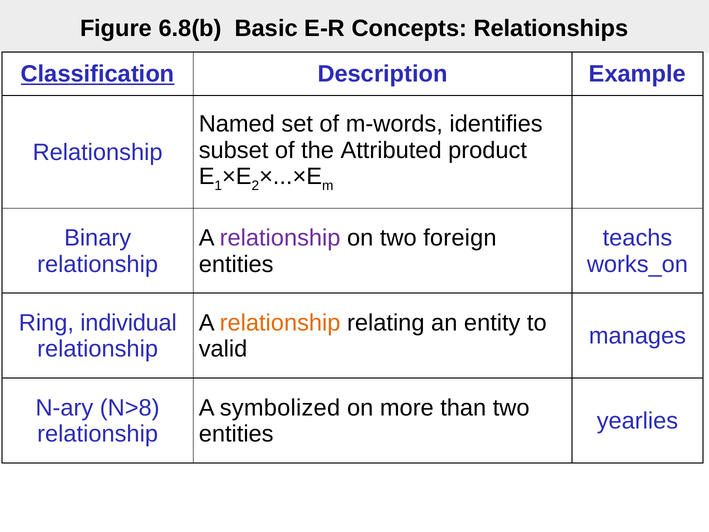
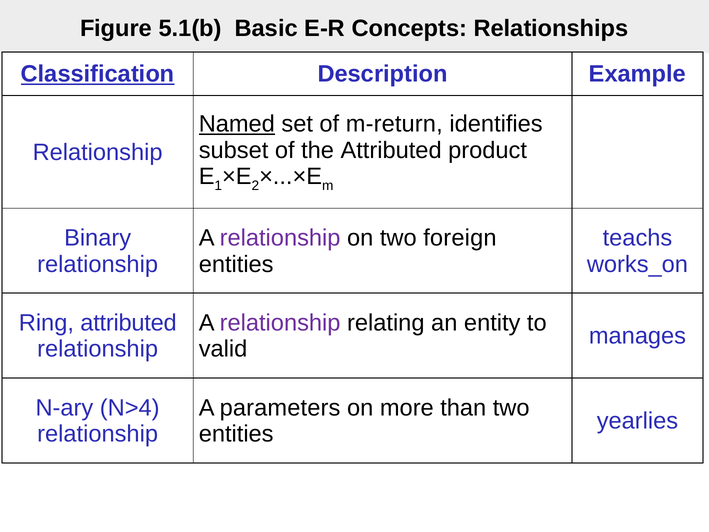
6.8(b: 6.8(b -> 5.1(b (190, 28)
Named underline: none -> present (237, 124)
m-words: m-words -> m-return (394, 124)
Ring individual: individual -> attributed (129, 323)
relationship colour: orange -> purple (280, 323)
N>8: N>8 -> N>4 (130, 408)
symbolized: symbolized -> parameters (280, 408)
